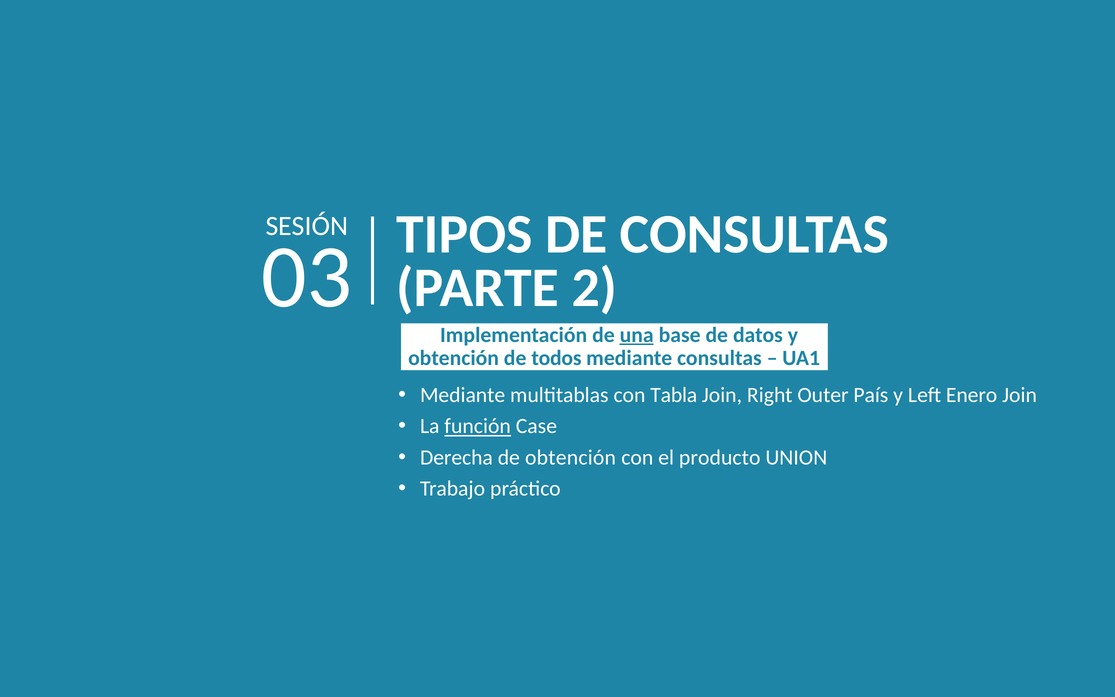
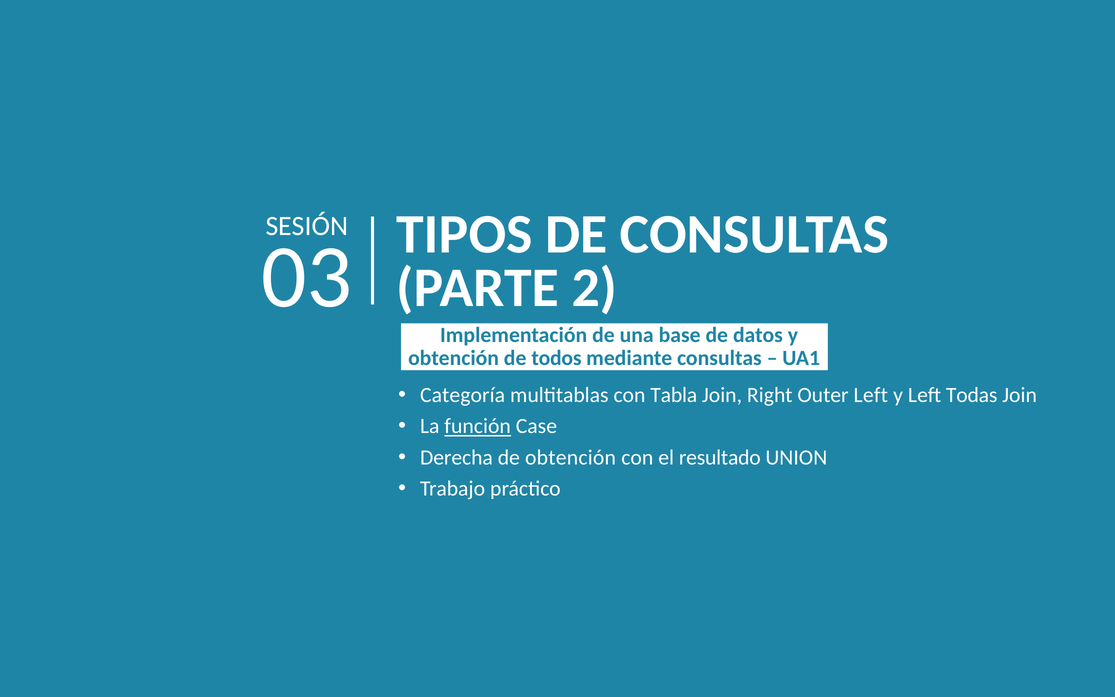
una underline: present -> none (637, 335)
Mediante: Mediante -> Categoría (463, 395)
Outer País: País -> Left (871, 395)
Enero: Enero -> Todas (972, 395)
producto: producto -> resultado (720, 457)
